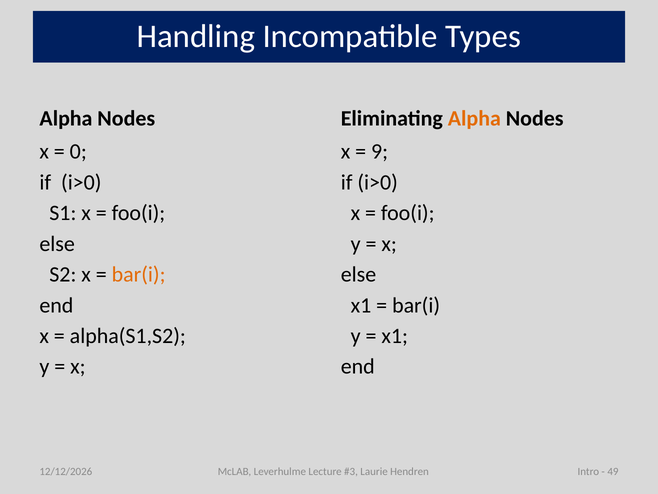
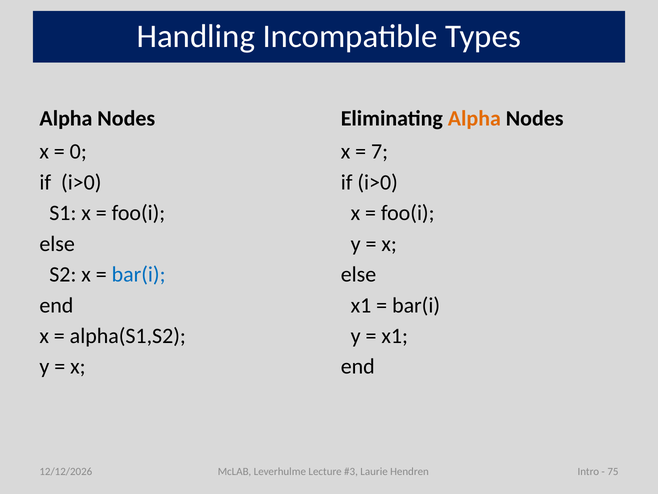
9: 9 -> 7 (380, 151)
bar(i colour: orange -> blue (139, 274)
49: 49 -> 75 (613, 471)
